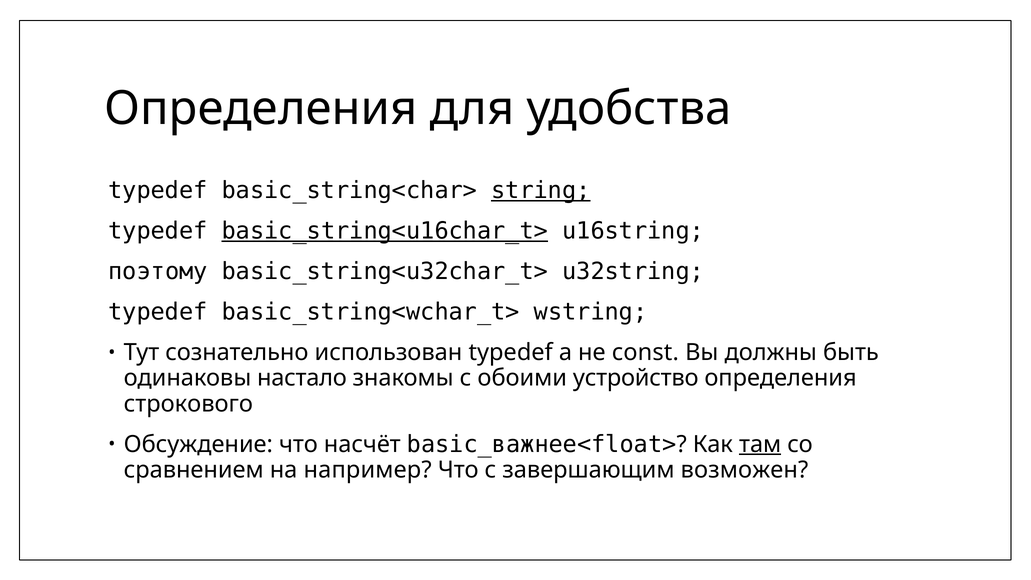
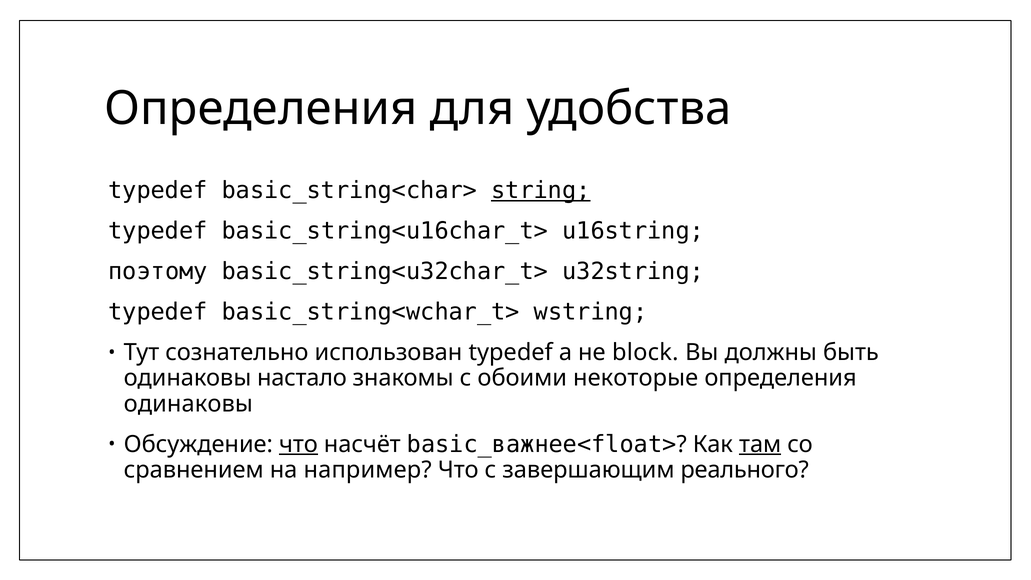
basic_string<u16char_t> underline: present -> none (385, 231)
const: const -> block (645, 353)
устройство: устройство -> некоторые (636, 378)
строкового: строкового -> одинаковы (188, 404)
что underline: none -> present (298, 444)
возможен: возможен -> реального (745, 470)
